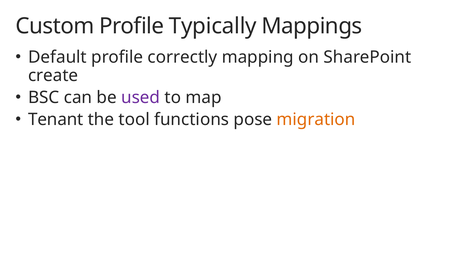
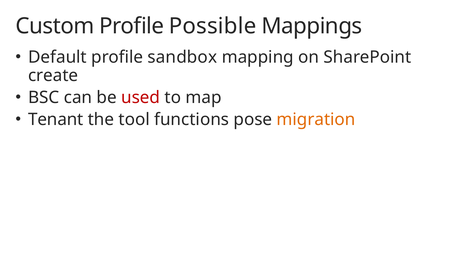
Typically: Typically -> Possible (213, 26)
correctly: correctly -> sandbox (182, 57)
used colour: purple -> red (141, 97)
